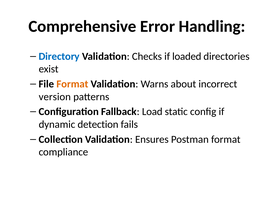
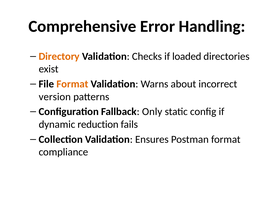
Directory colour: blue -> orange (59, 56)
Load: Load -> Only (152, 112)
detection: detection -> reduction (98, 125)
